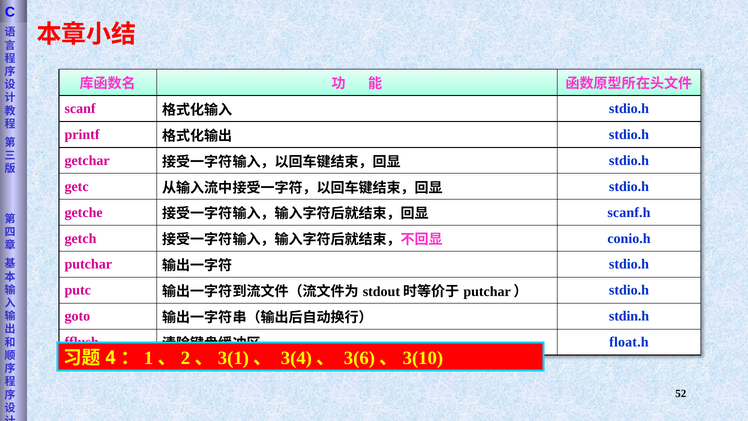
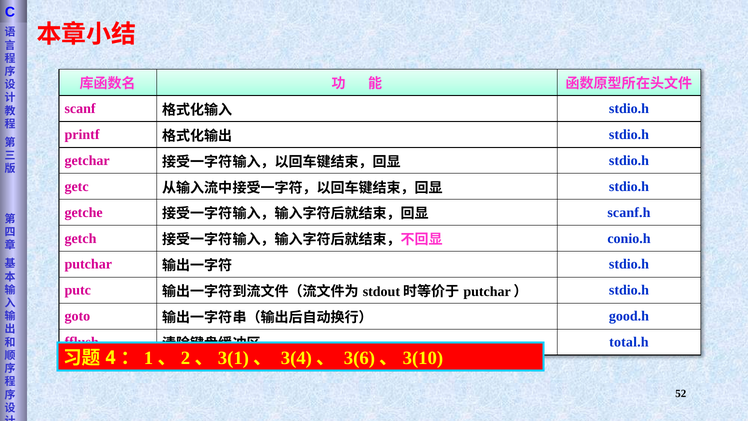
stdin.h: stdin.h -> good.h (629, 316)
float.h: float.h -> total.h (629, 342)
